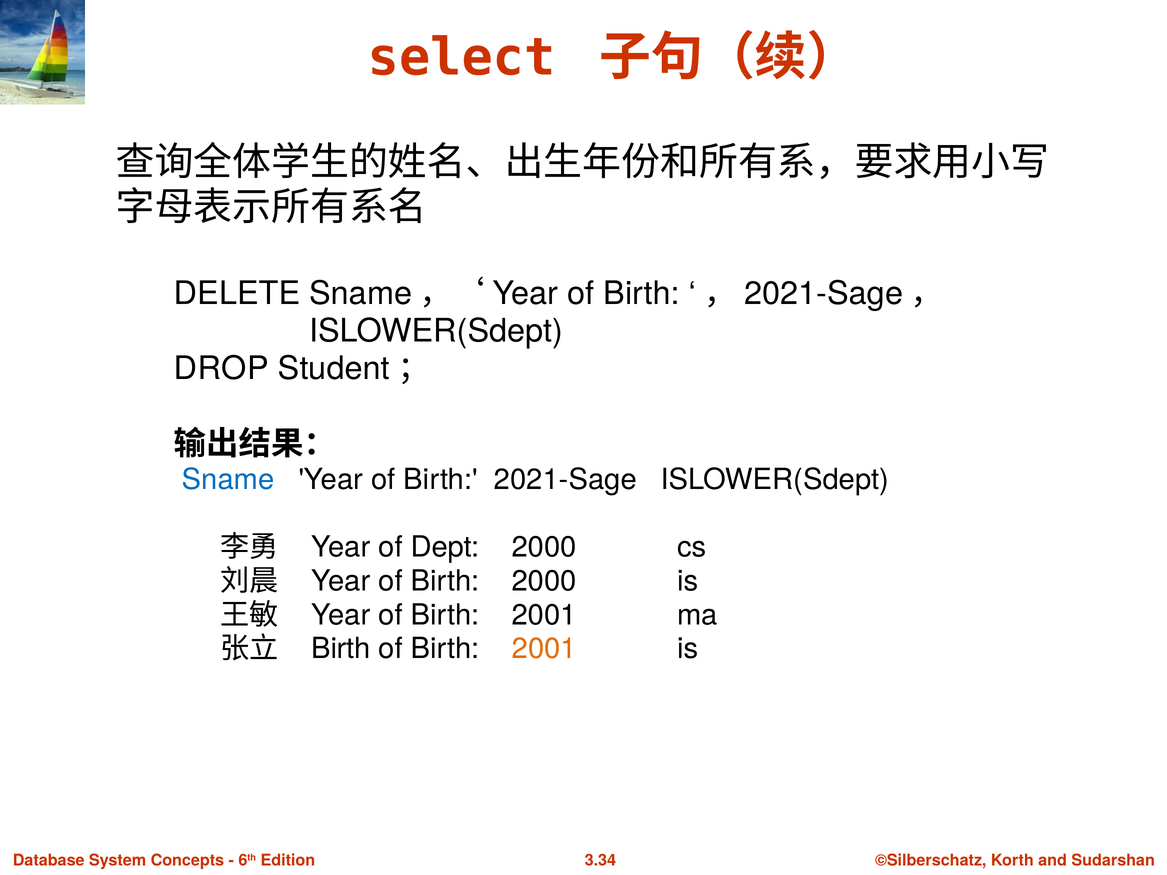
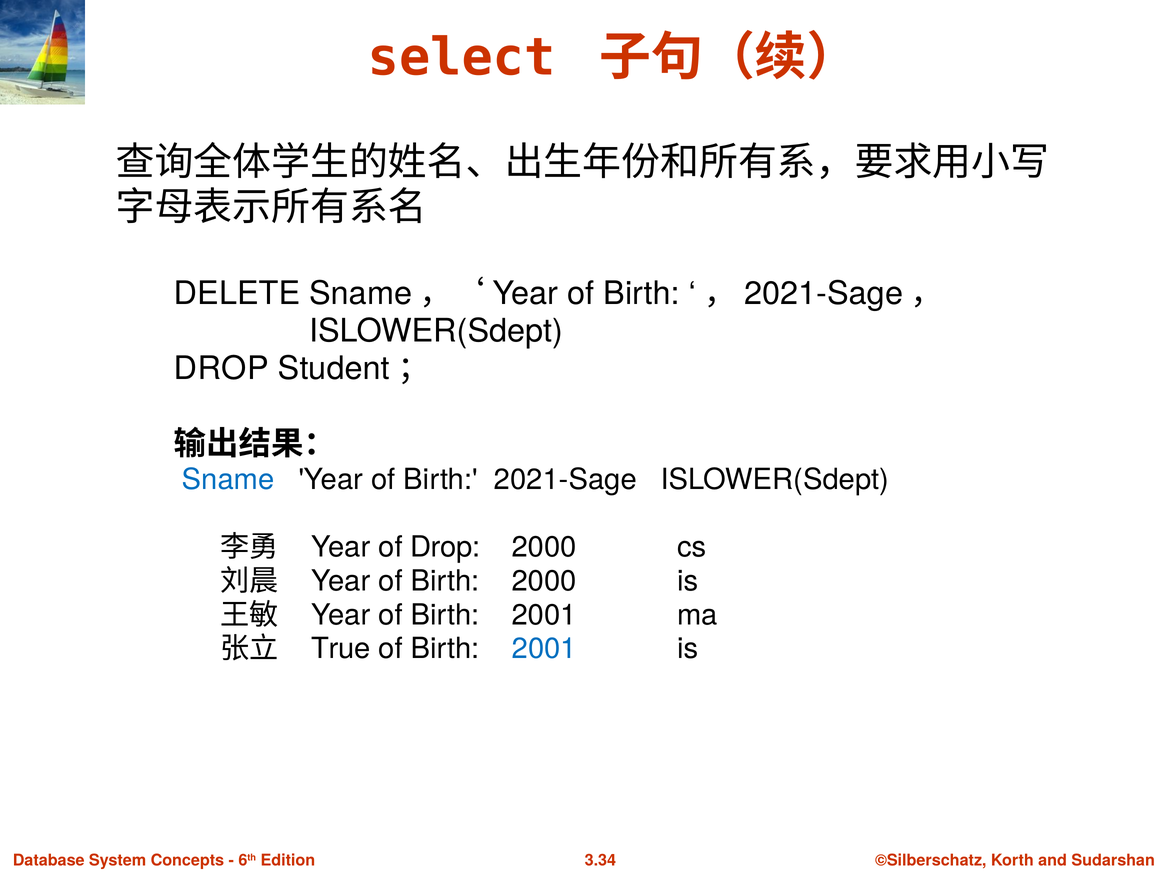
of Dept: Dept -> Drop (445, 547)
Birth: Birth -> True (341, 649)
2001 colour: orange -> blue (544, 649)
